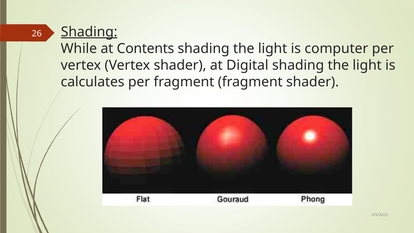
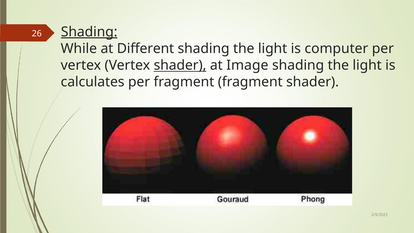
Contents: Contents -> Different (145, 49)
shader underline: none -> present (180, 65)
Digital: Digital -> Image (247, 65)
